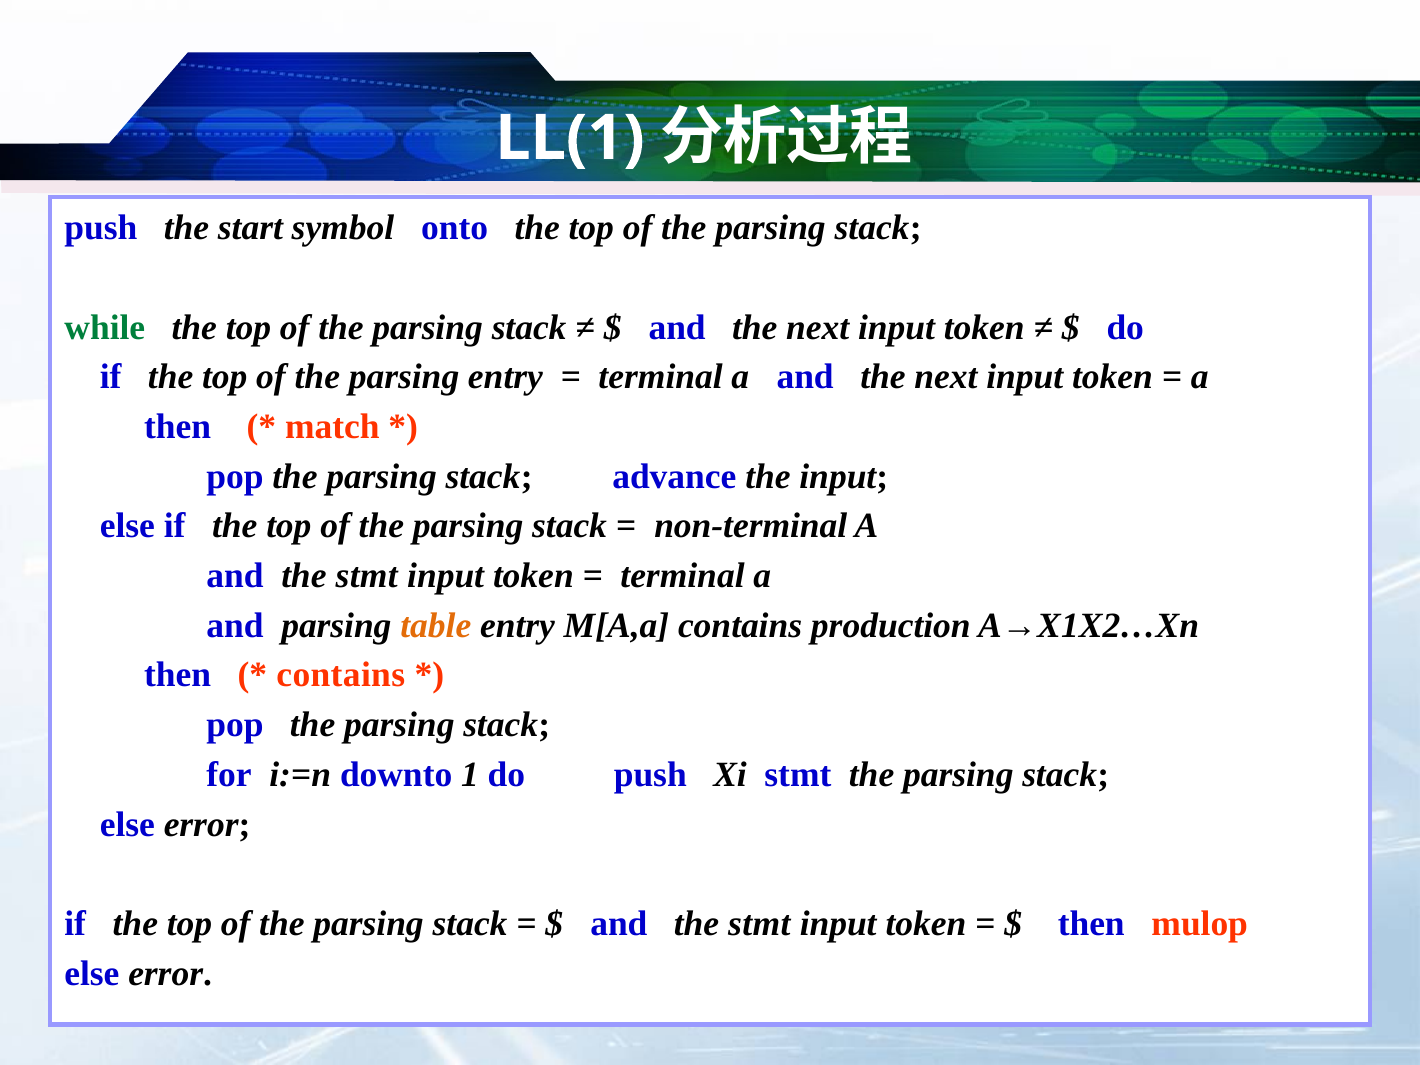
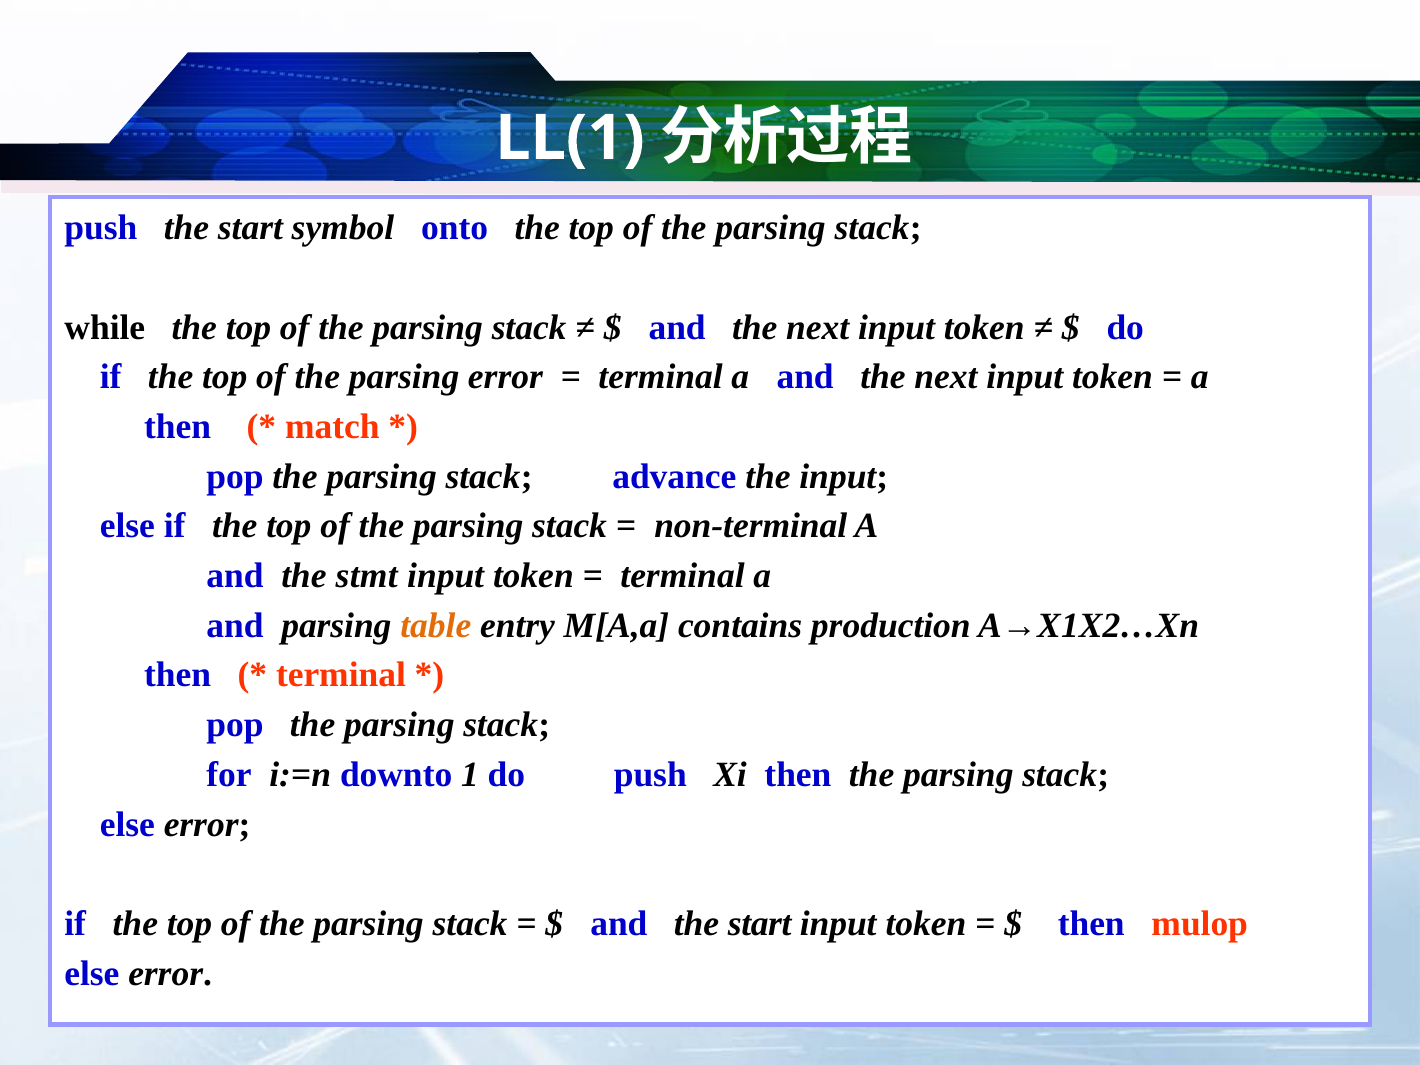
while colour: green -> black (105, 327)
parsing entry: entry -> error (505, 377)
contains: contains -> terminal (341, 675)
Xi stmt: stmt -> then (798, 775)
stmt: stmt -> start (760, 924)
